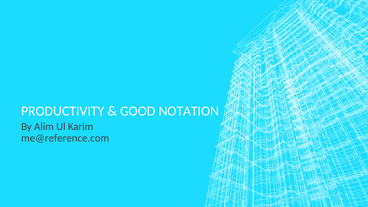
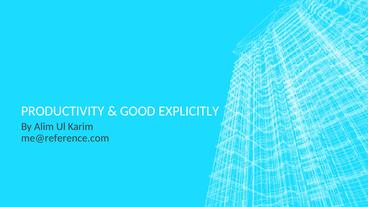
NOTATION: NOTATION -> EXPLICITLY (189, 111)
